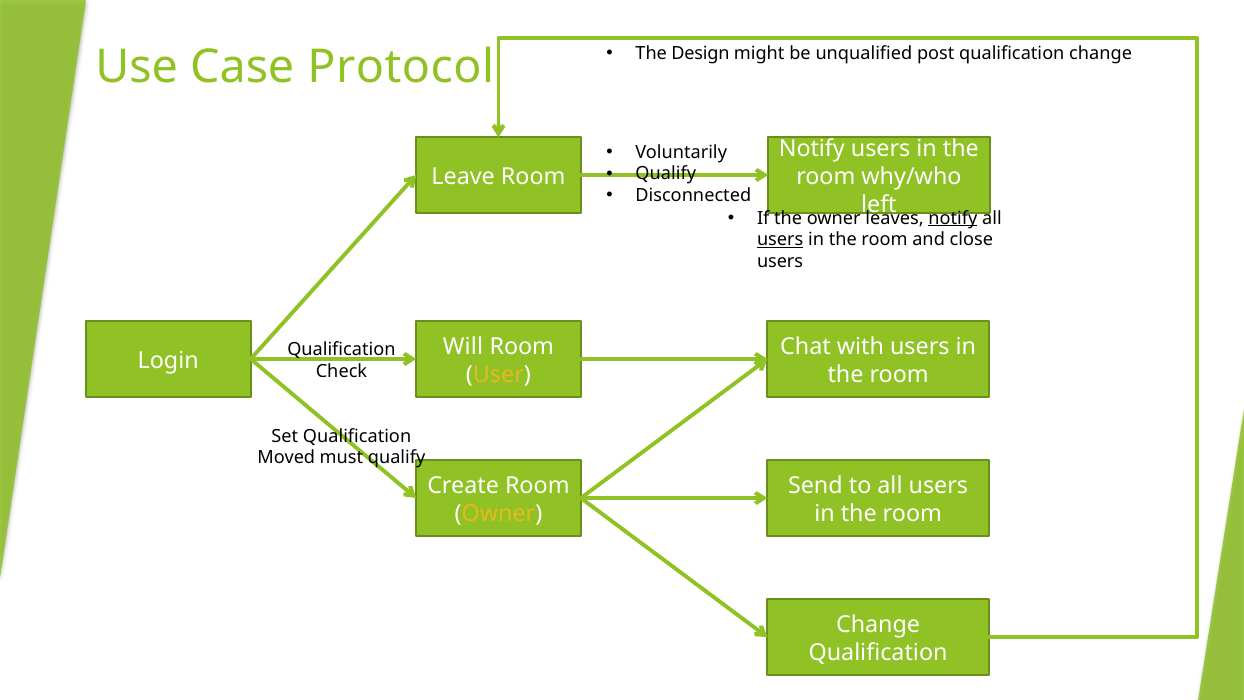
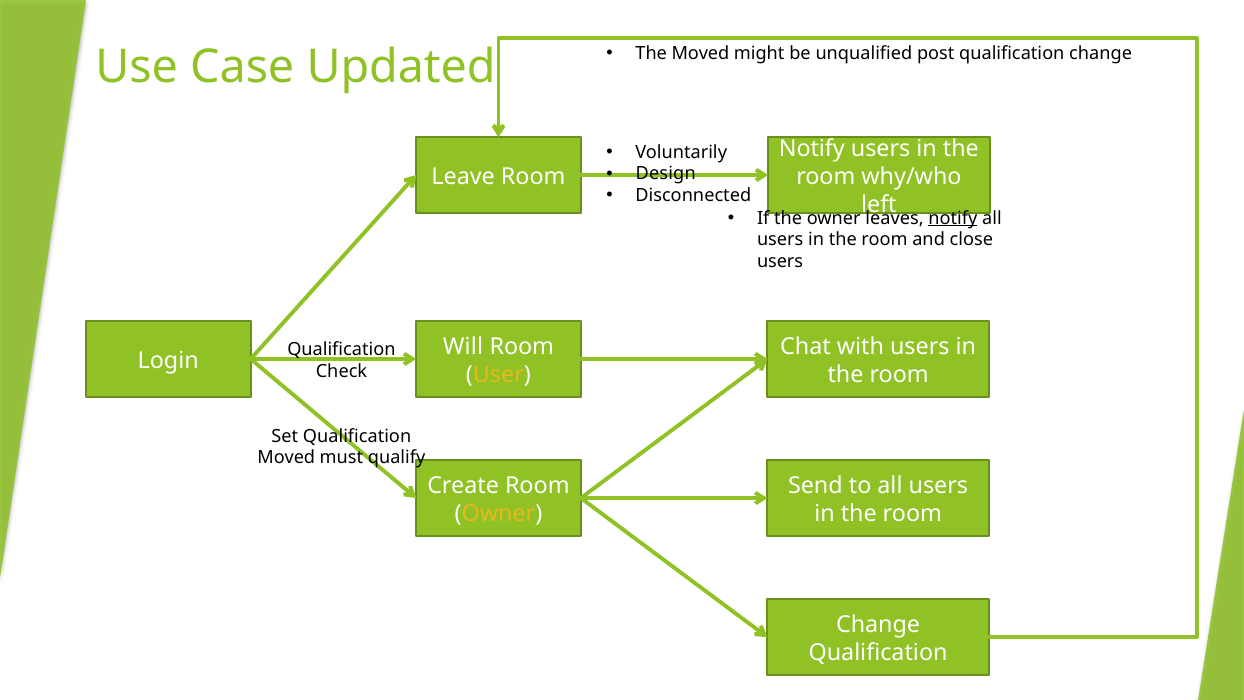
The Design: Design -> Moved (700, 54)
Protocol: Protocol -> Updated (401, 67)
Qualify: Qualify -> Design (666, 174)
users underline: present -> none (780, 240)
